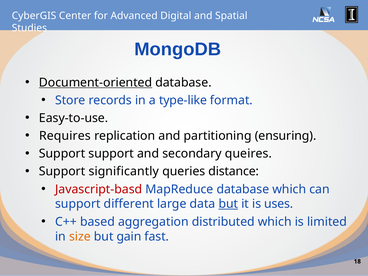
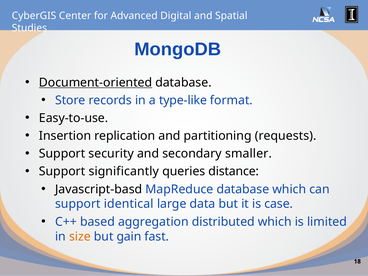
Requires: Requires -> Insertion (65, 136)
ensuring: ensuring -> requests (286, 136)
Support support: support -> security (111, 154)
queires: queires -> smaller (248, 154)
Javascript-basd colour: red -> black (99, 189)
different: different -> identical (129, 204)
but underline: present -> none (228, 204)
uses: uses -> case (279, 204)
